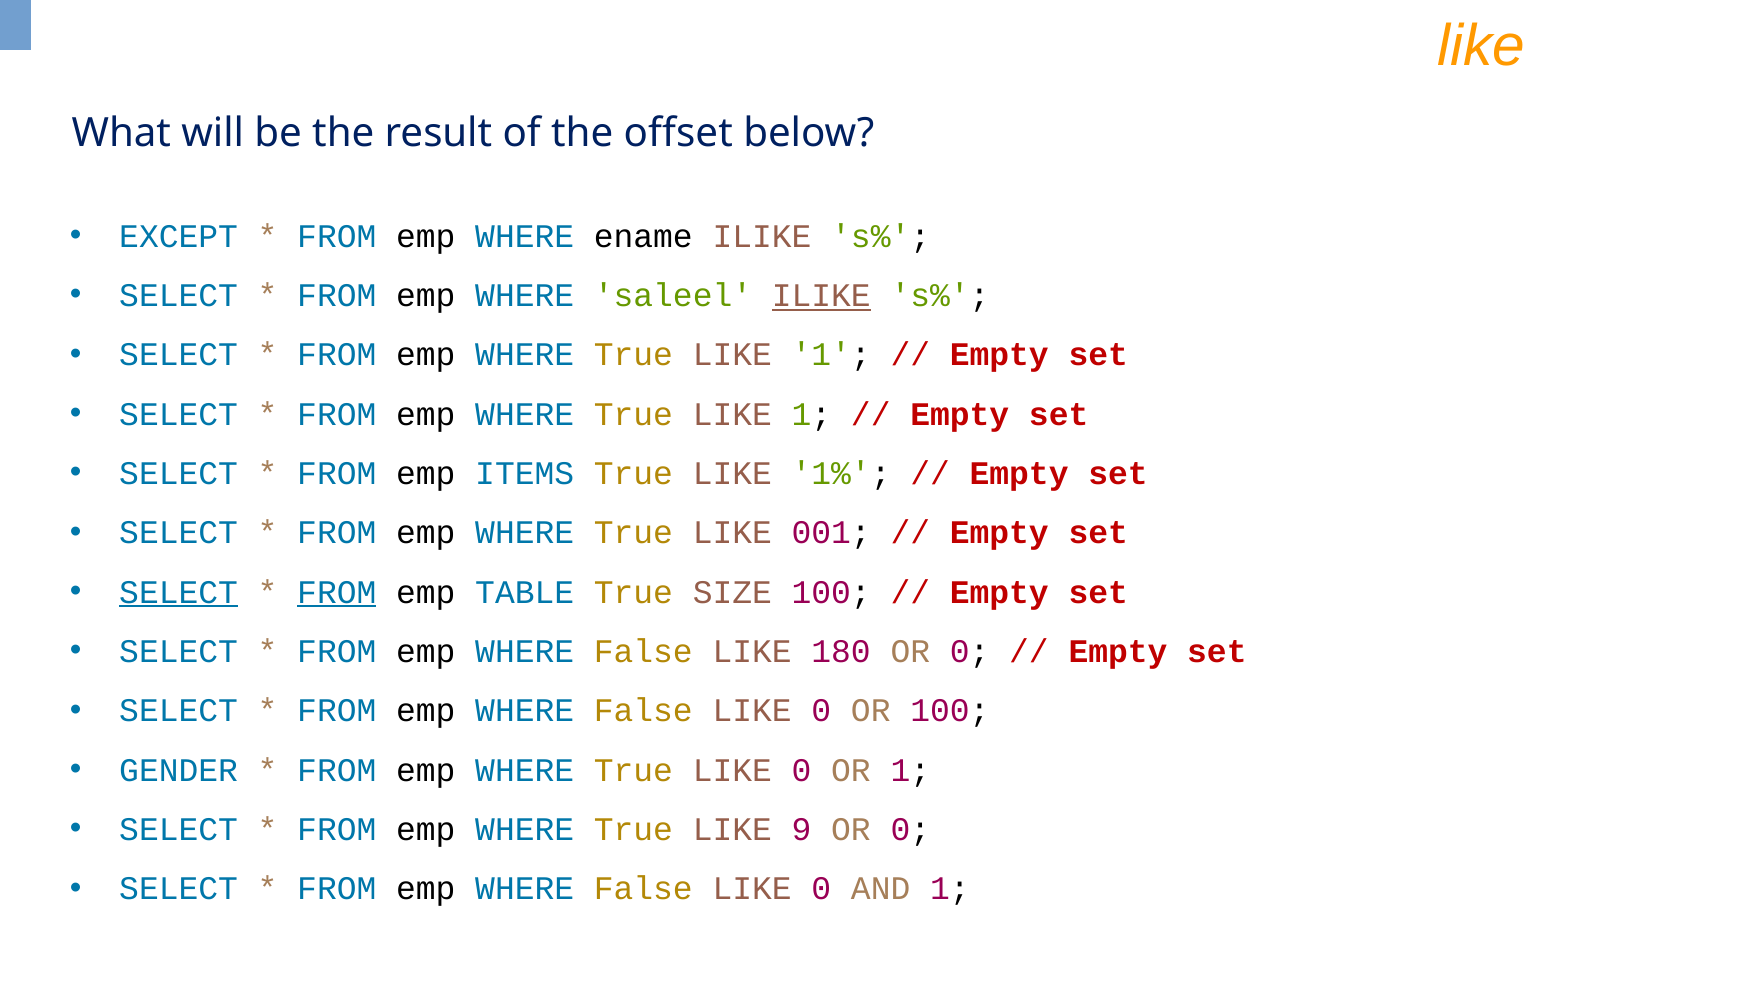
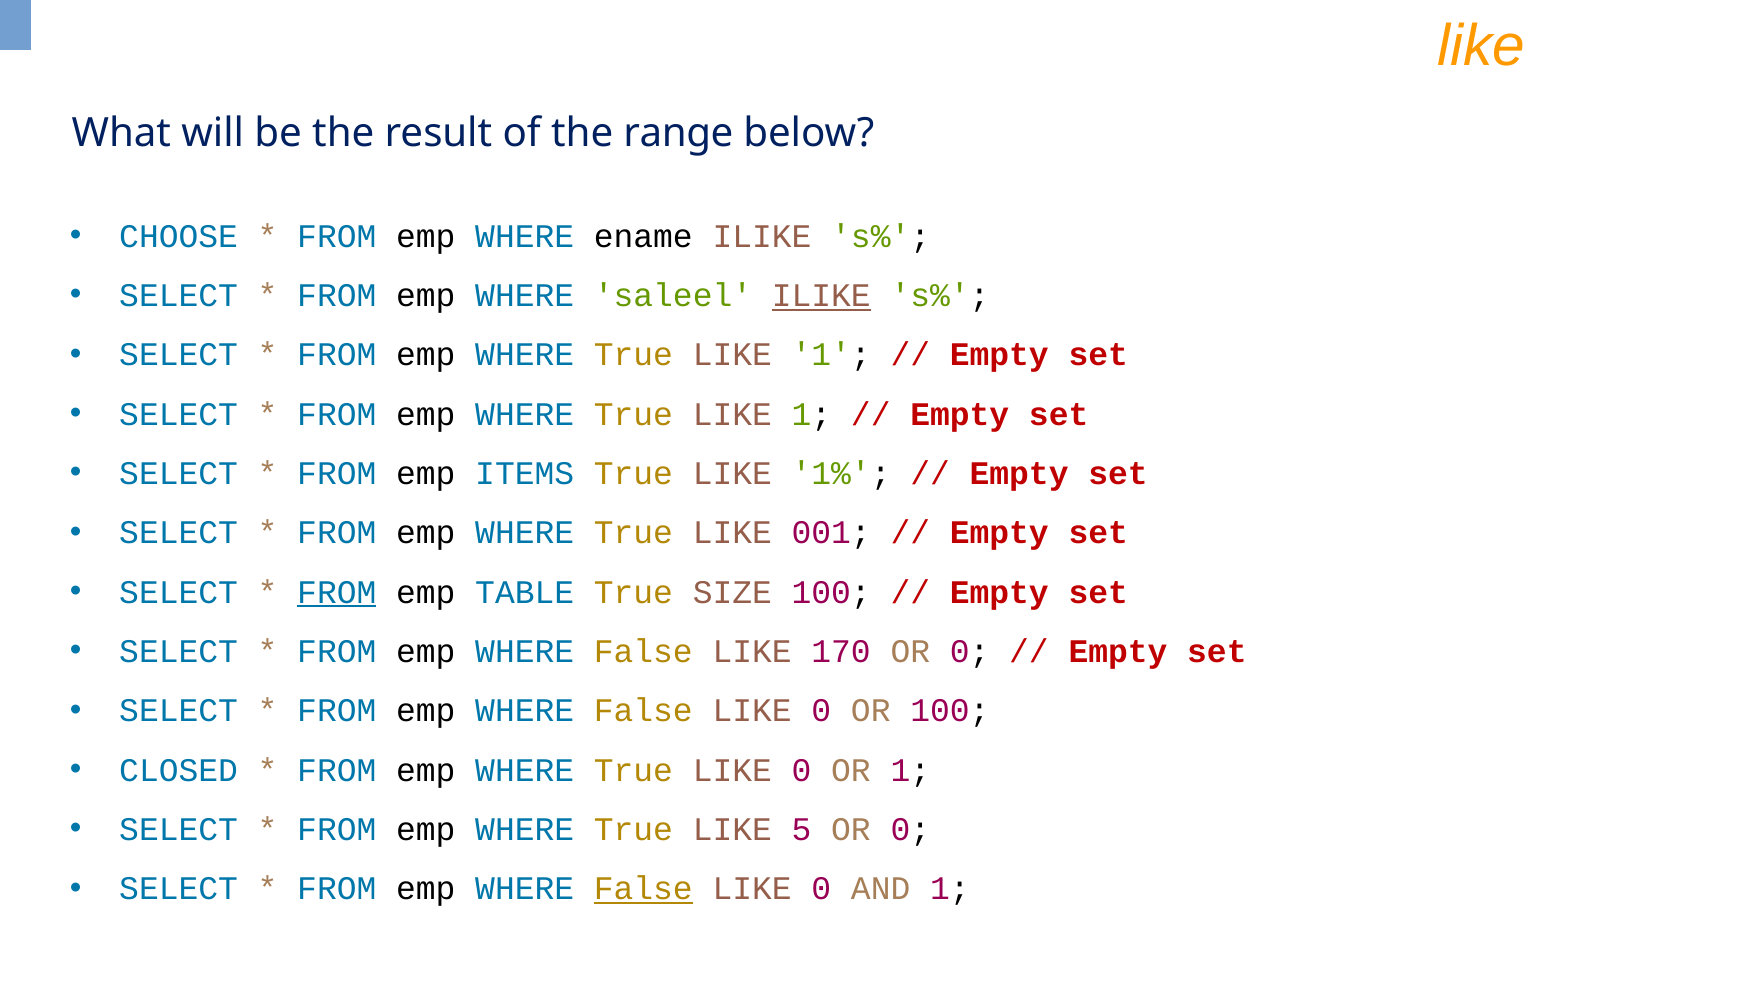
offset: offset -> range (678, 133)
EXCEPT: EXCEPT -> CHOOSE (179, 236)
SELECT underline: present -> none (179, 592)
180: 180 -> 170 (841, 652)
GENDER: GENDER -> CLOSED (179, 770)
9: 9 -> 5 (802, 830)
False underline: none -> present (643, 889)
